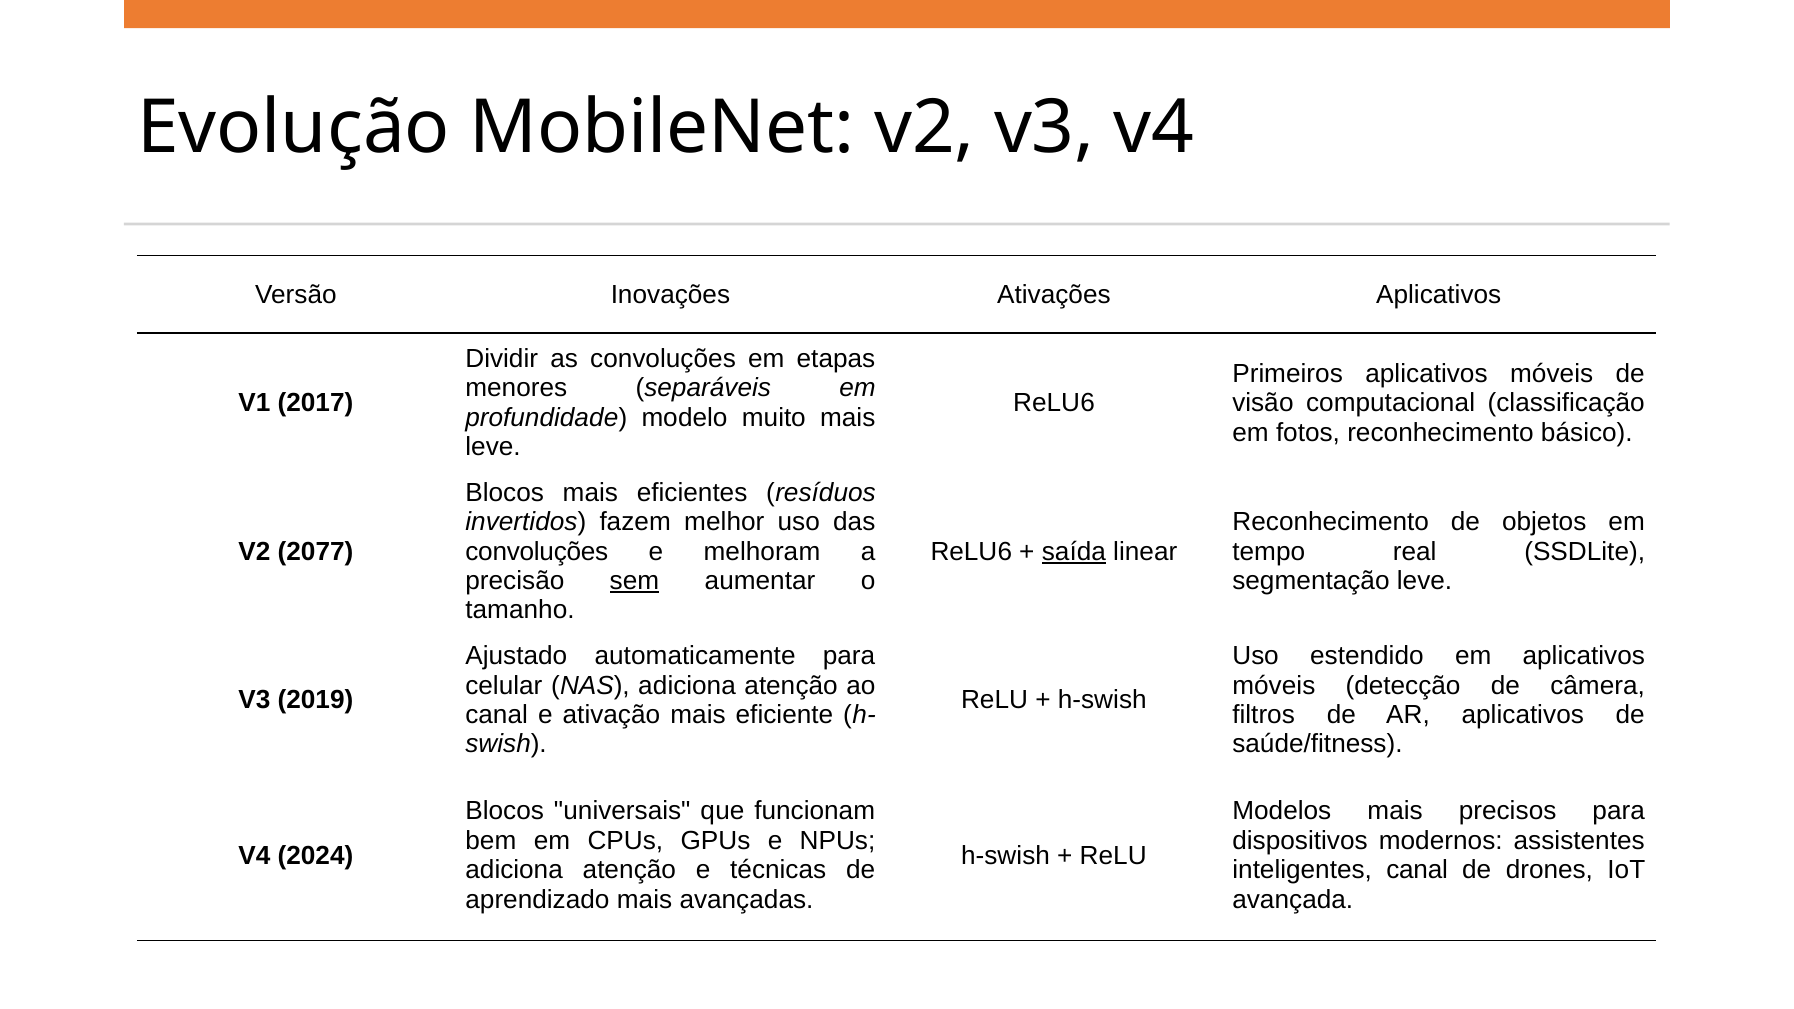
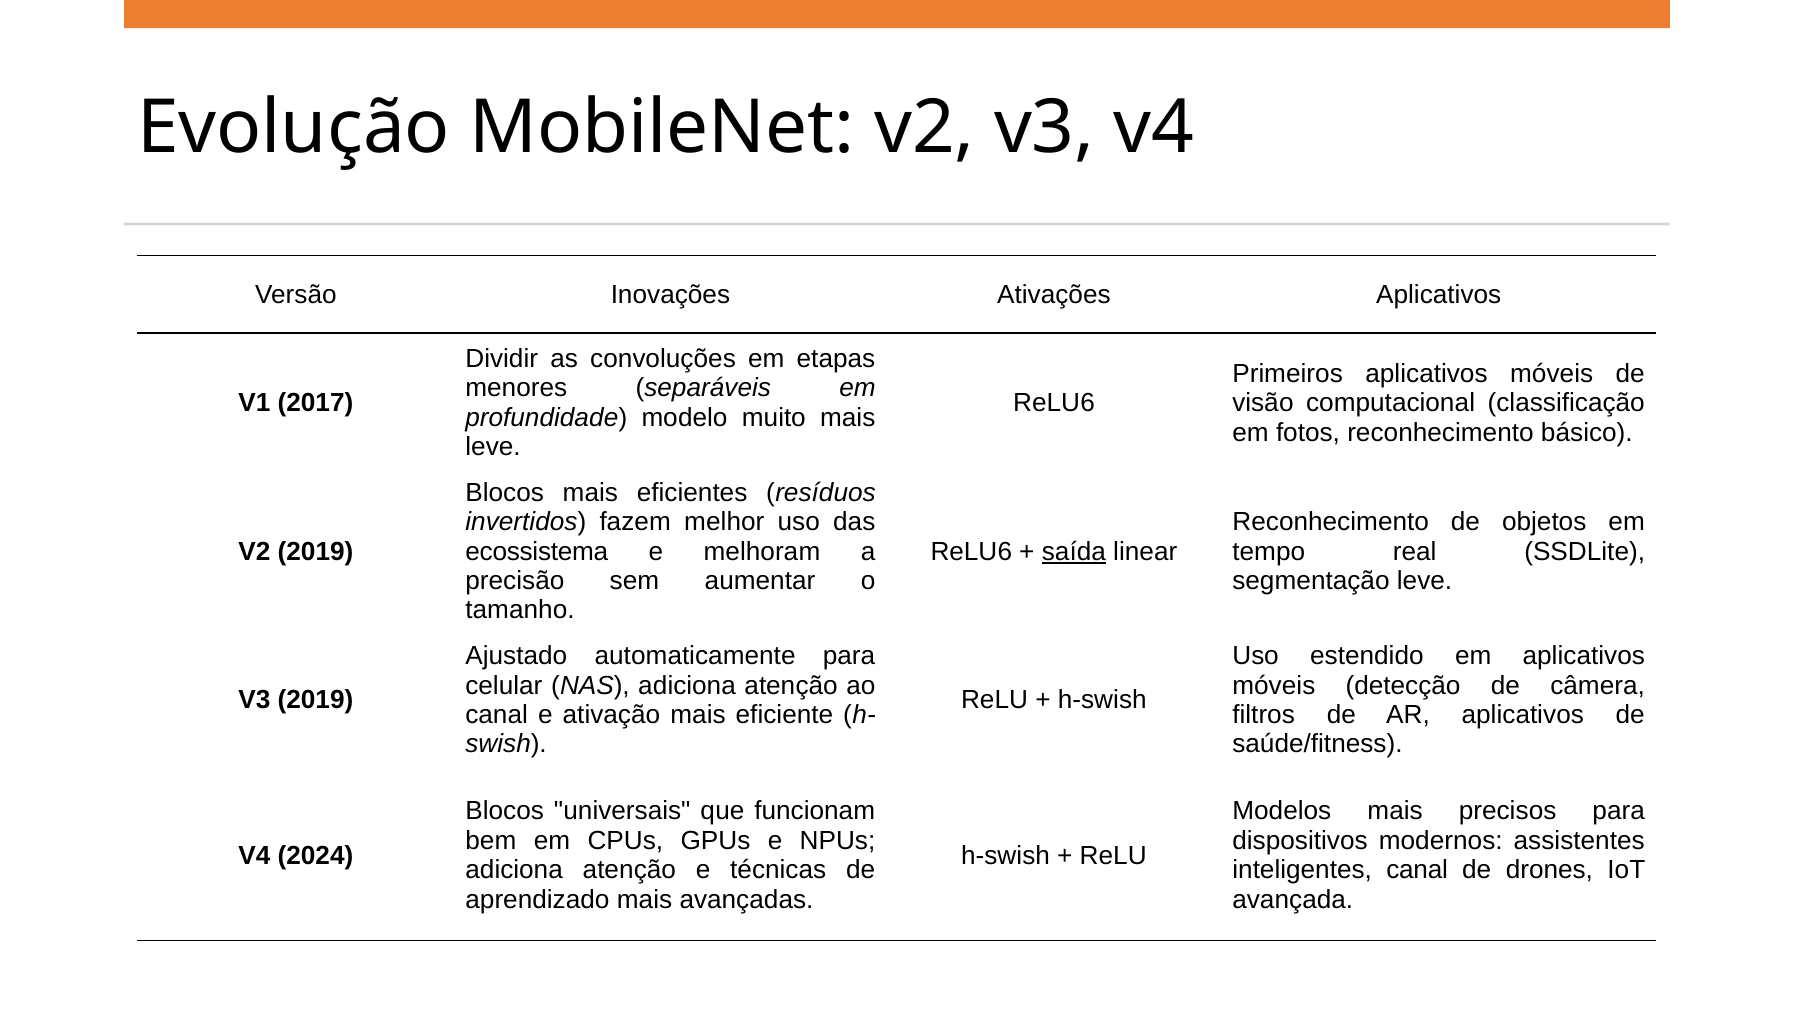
V2 2077: 2077 -> 2019 (316, 552)
convoluções: convoluções -> ecossistema (537, 552)
sem underline: present -> none (634, 581)
